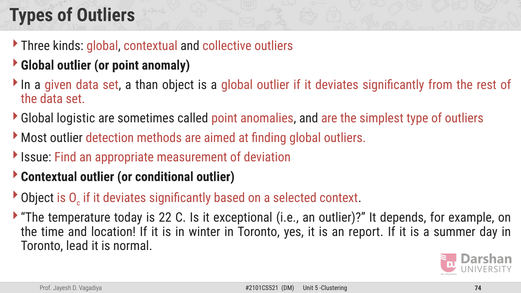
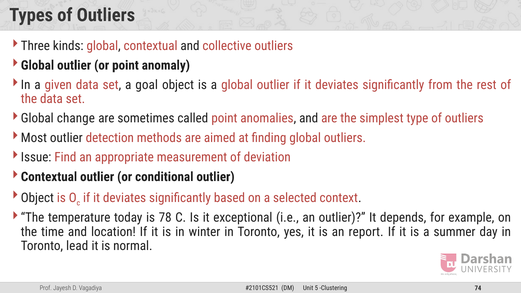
than: than -> goal (147, 85)
logistic: logistic -> change (76, 118)
22: 22 -> 78 (165, 218)
